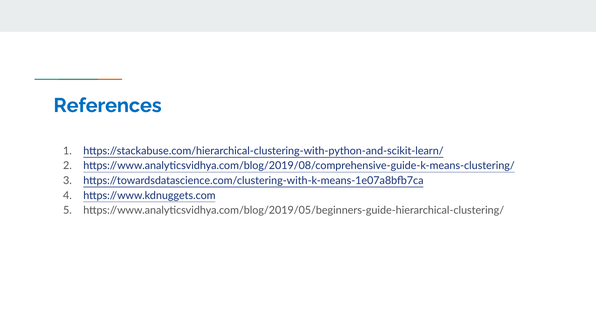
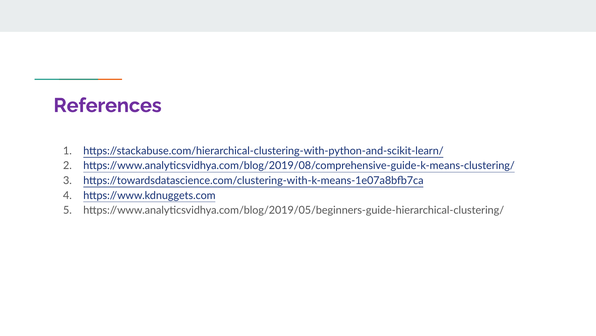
References colour: blue -> purple (108, 105)
